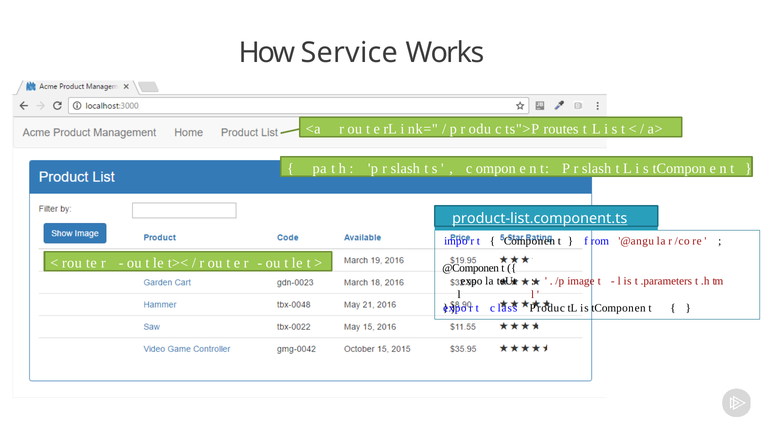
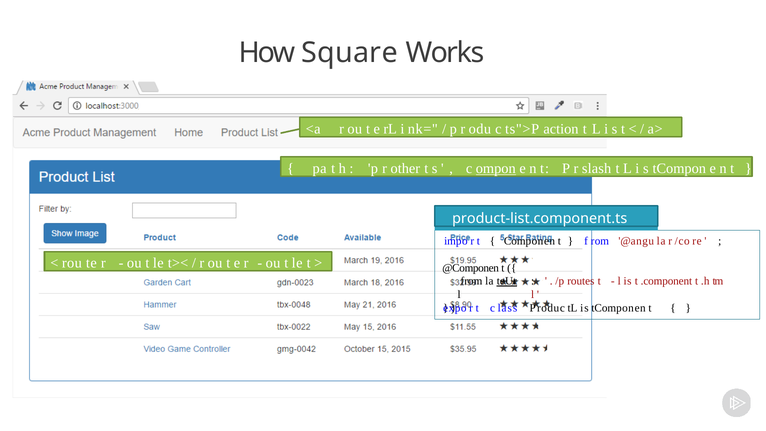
Service: Service -> Square (349, 53)
routes: routes -> action (561, 129)
slash: slash -> other (405, 168)
ompon underline: none -> present (496, 168)
product-list.component.ts underline: present -> none (540, 218)
expo: expo -> from (471, 281)
teUr underline: none -> present (507, 281)
image: image -> routes (581, 281)
.parameters: .parameters -> .component (666, 281)
